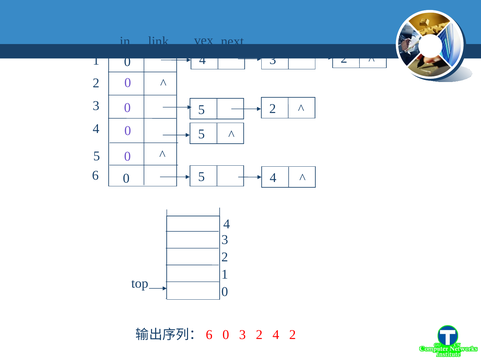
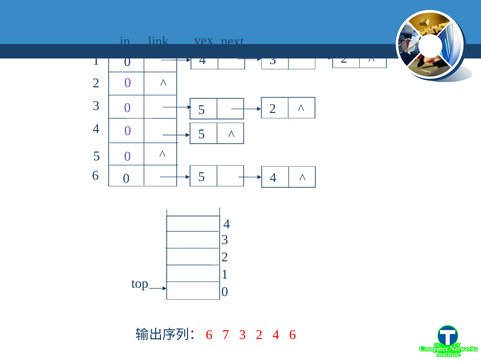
0: 0 -> 7 (226, 335)
4 2: 2 -> 6 (293, 335)
